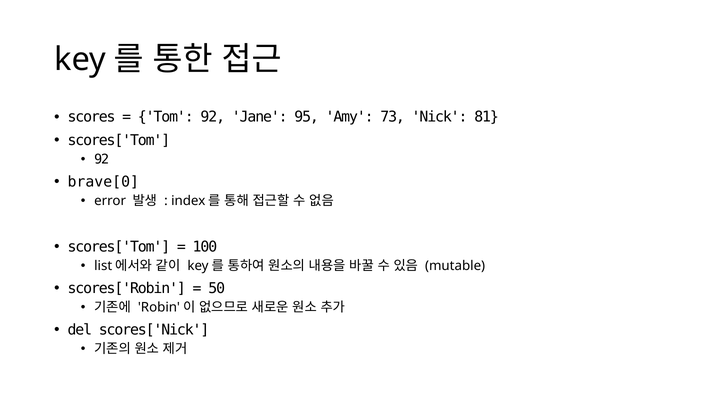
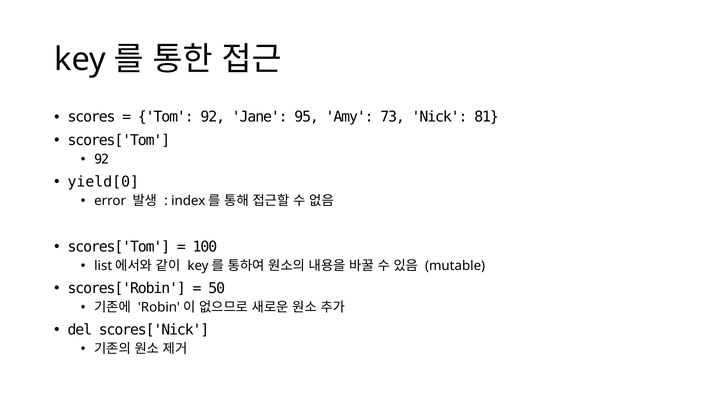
brave[0: brave[0 -> yield[0 (103, 182)
